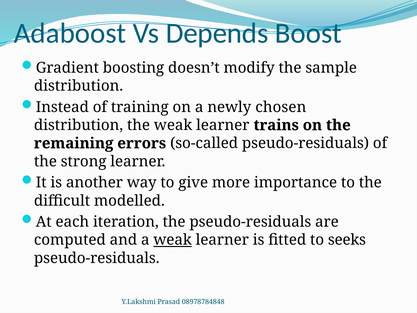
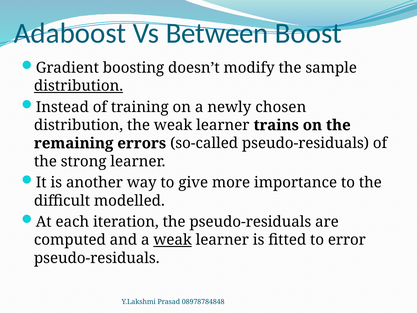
Depends: Depends -> Between (217, 33)
distribution underline: none -> present (79, 86)
seeks: seeks -> error (347, 240)
